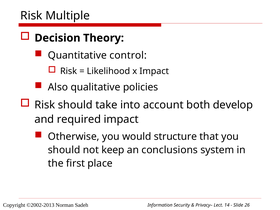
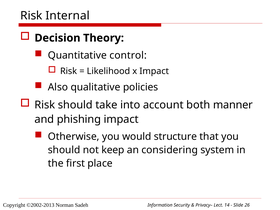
Multiple: Multiple -> Internal (68, 16)
develop: develop -> manner (233, 105)
required: required -> phishing (79, 119)
conclusions: conclusions -> considering (170, 150)
